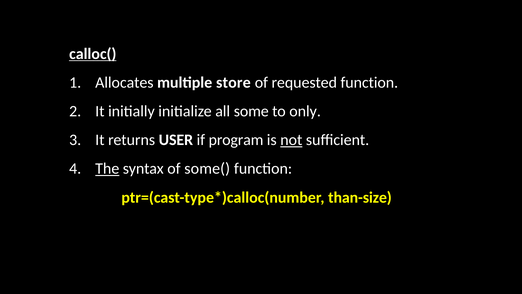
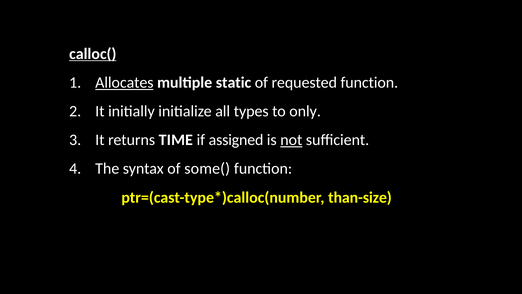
Allocates underline: none -> present (124, 82)
store: store -> static (234, 82)
some: some -> types (251, 111)
USER: USER -> TIME (176, 140)
program: program -> assigned (236, 140)
The underline: present -> none (107, 168)
